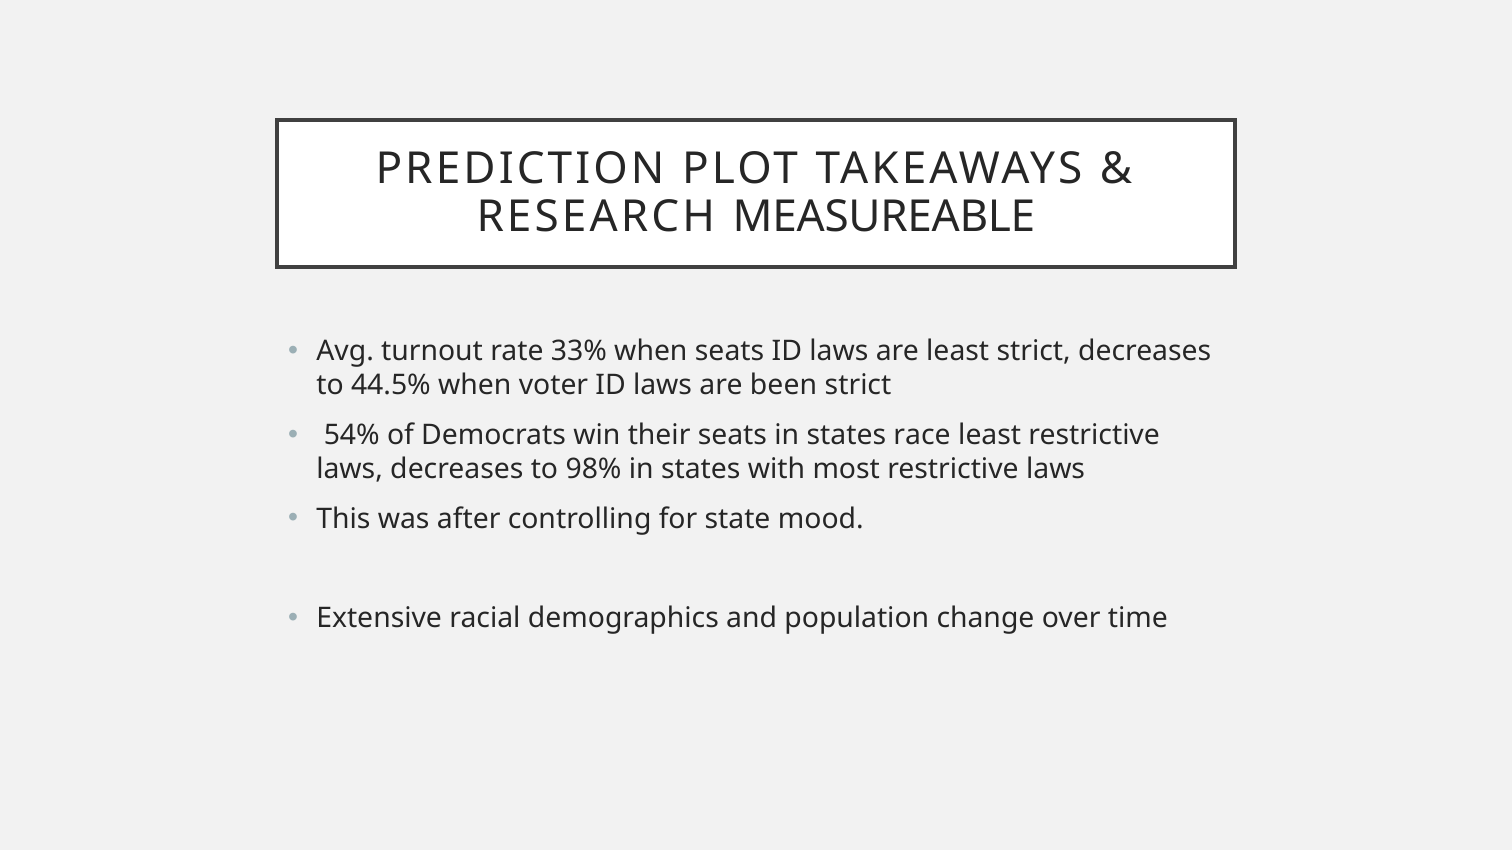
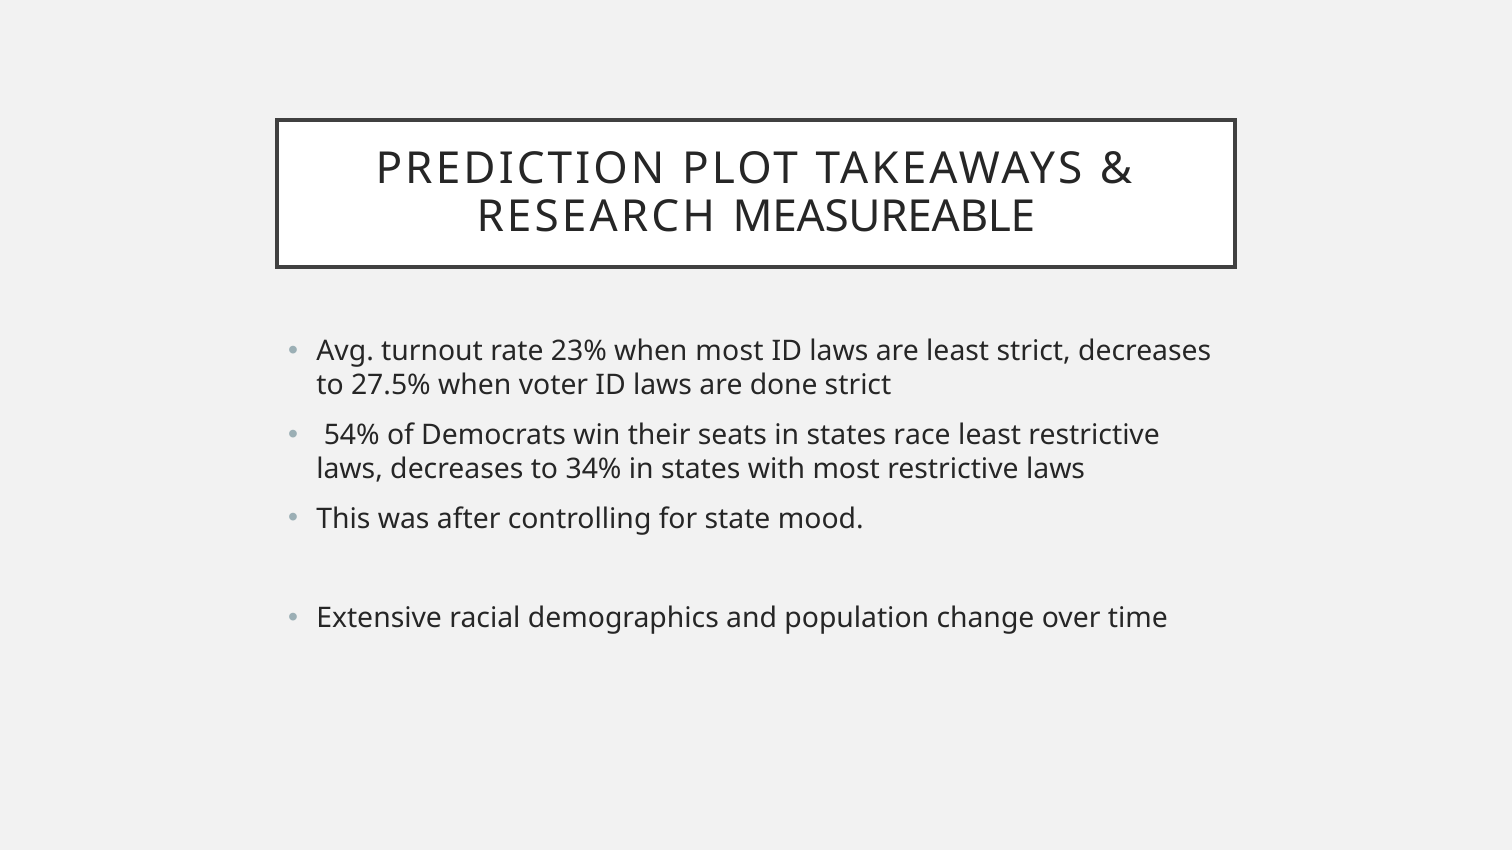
33%: 33% -> 23% (579, 352)
when seats: seats -> most (729, 352)
44.5%: 44.5% -> 27.5% (391, 386)
been: been -> done (784, 386)
98%: 98% -> 34% (594, 470)
